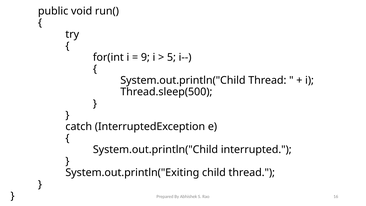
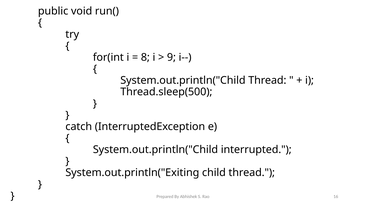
9: 9 -> 8 (145, 57)
5: 5 -> 9 (171, 57)
